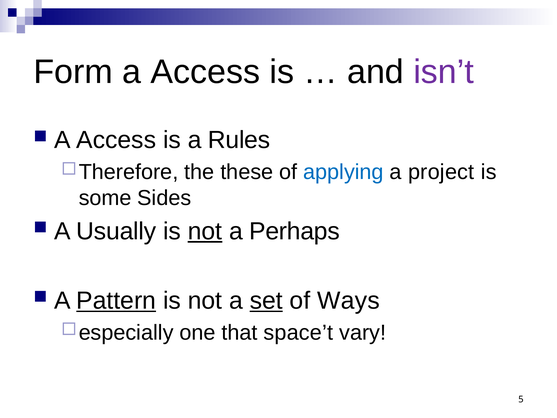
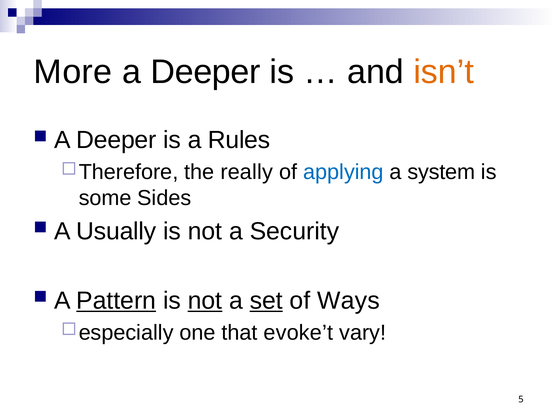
Form: Form -> More (73, 72)
Access: Access -> Deeper (206, 72)
isn’t colour: purple -> orange (444, 72)
Access: Access -> Deeper (116, 140)
these: these -> really (247, 172)
project: project -> system (441, 172)
not underline: present -> none (205, 231)
Perhaps: Perhaps -> Security (294, 231)
not underline: none -> present (205, 300)
space’t: space’t -> evoke’t (298, 332)
